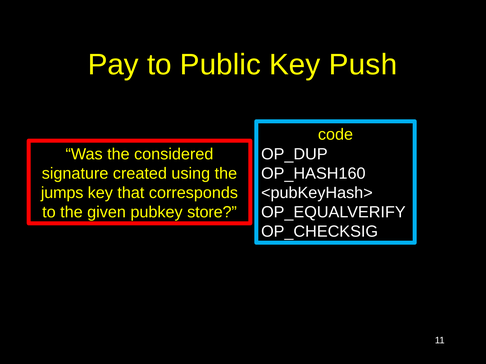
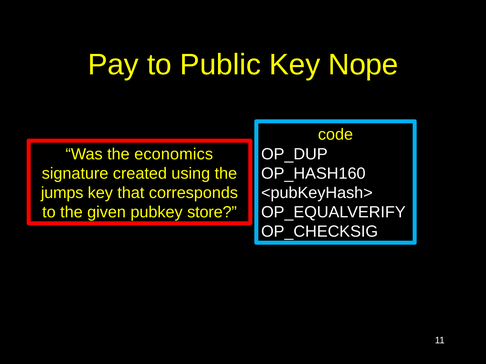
Push: Push -> Nope (363, 65)
considered: considered -> economics (174, 154)
